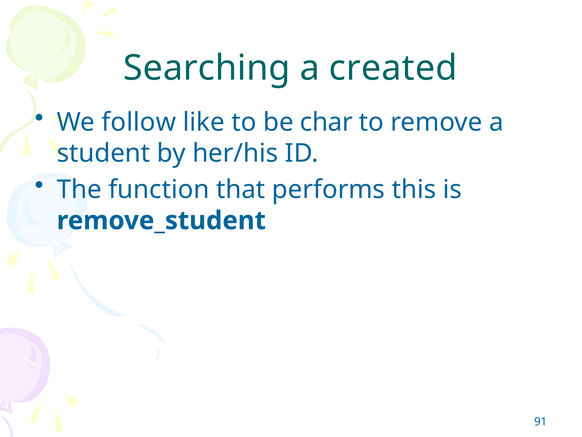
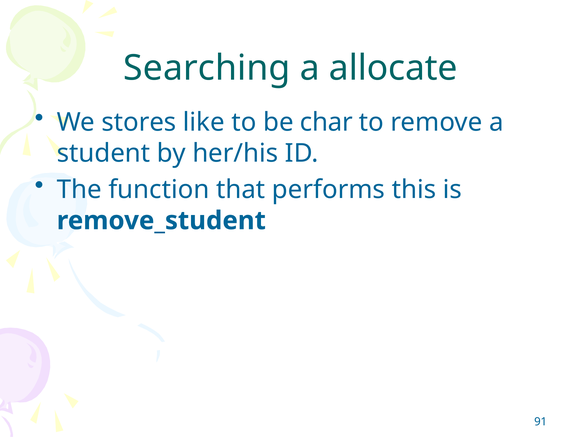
created: created -> allocate (393, 68)
follow: follow -> stores (139, 122)
